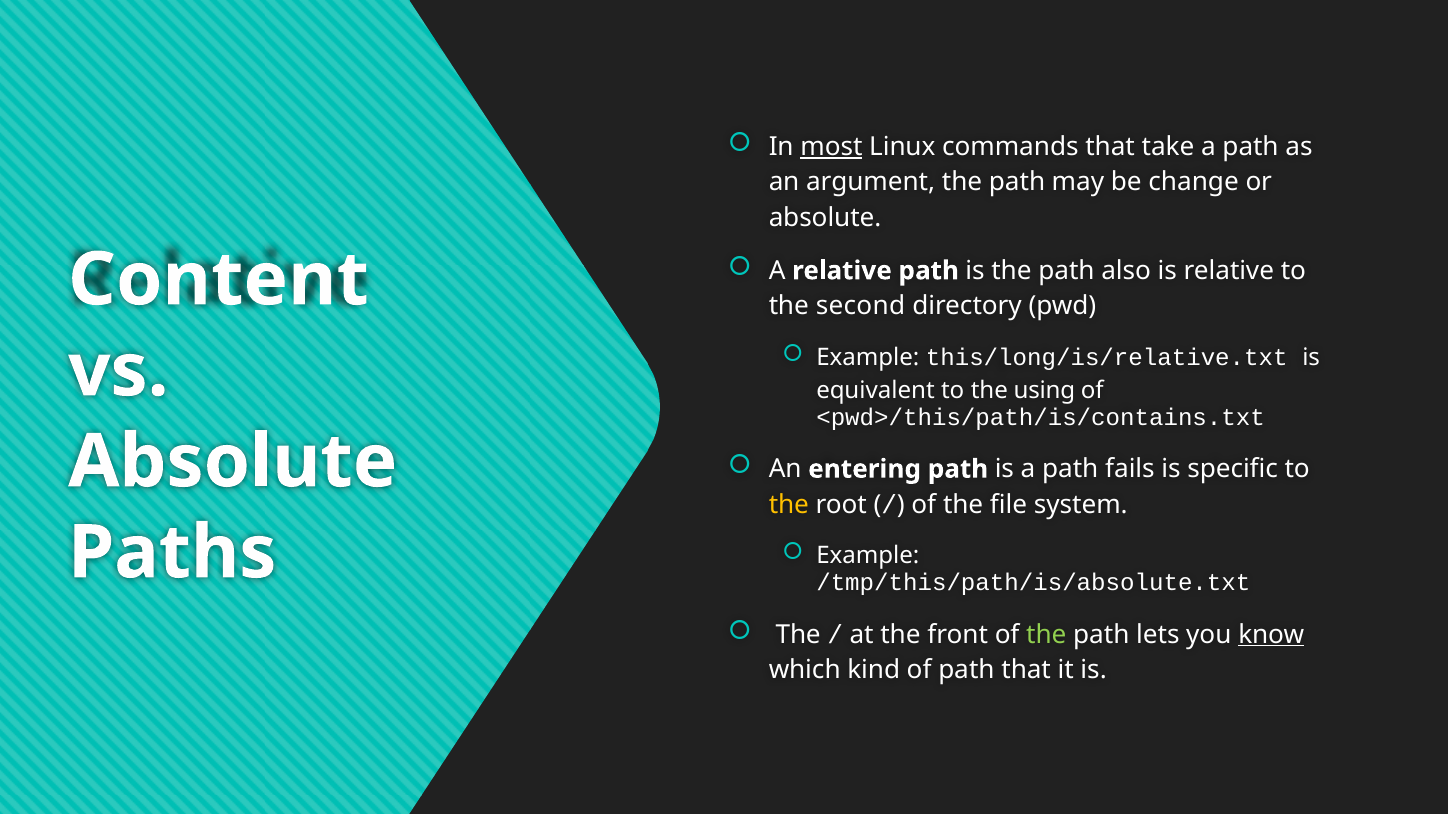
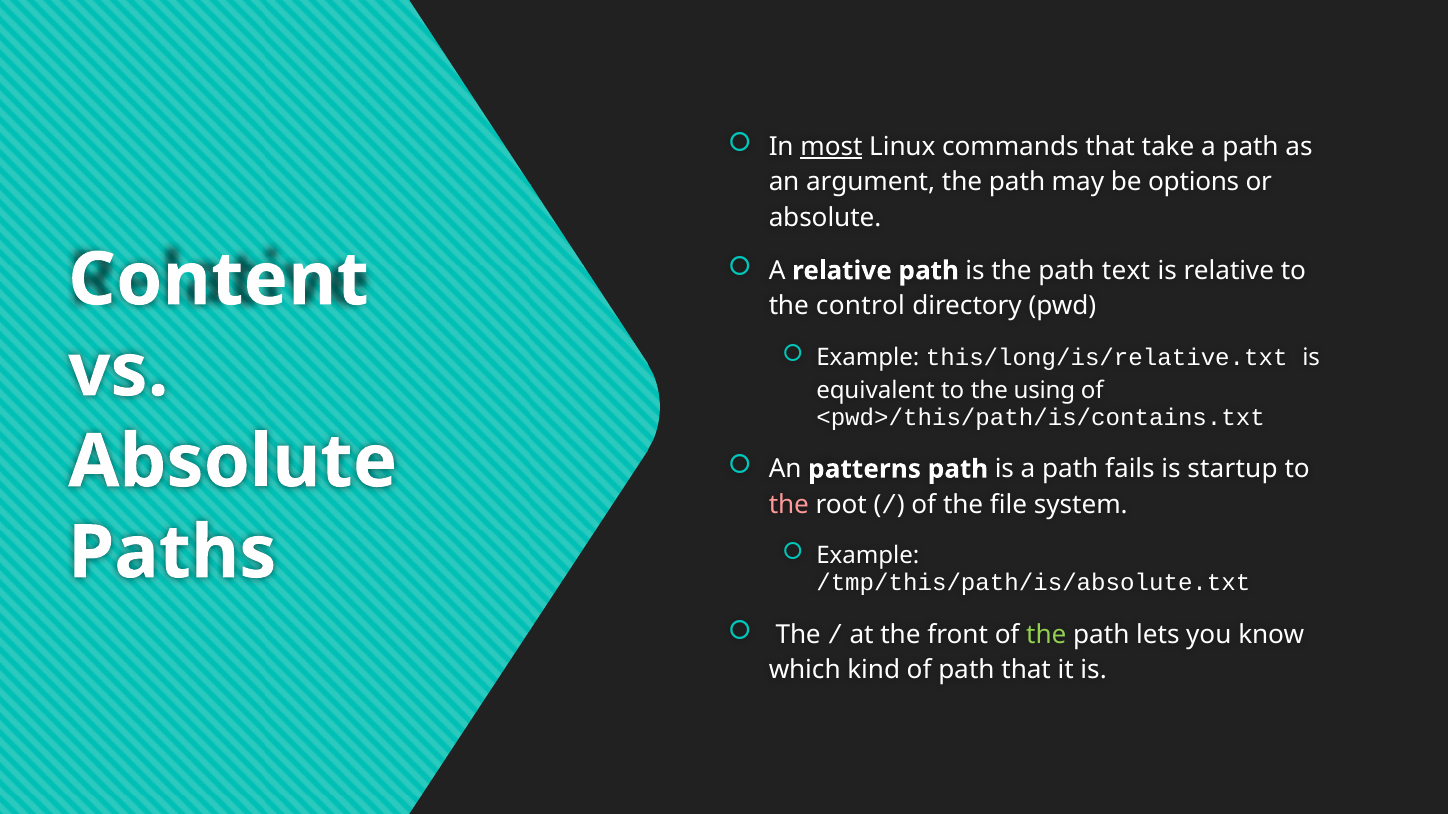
change: change -> options (1194, 182)
also: also -> text (1126, 271)
second: second -> control (860, 306)
entering: entering -> patterns (865, 469)
specific: specific -> startup (1233, 469)
the colour: yellow -> pink (789, 505)
know underline: present -> none (1271, 635)
